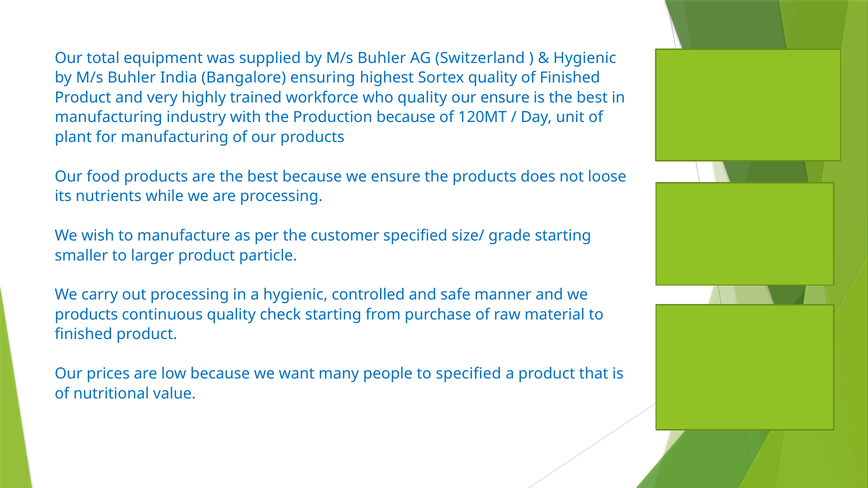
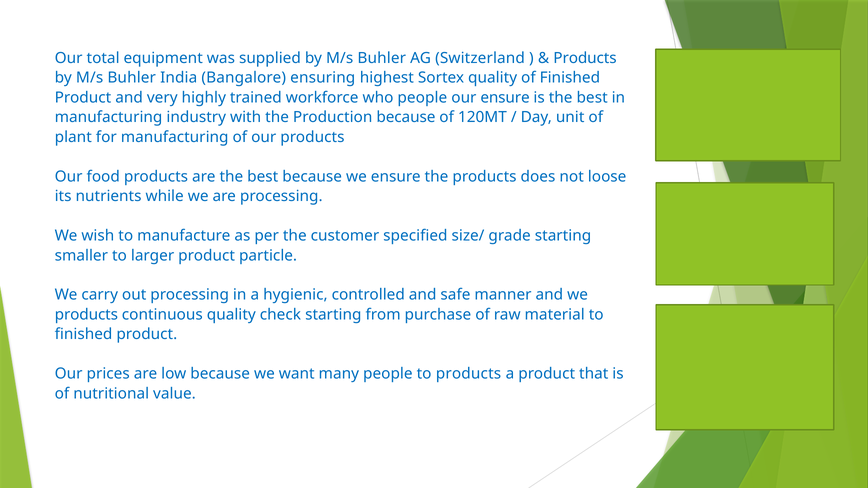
Hygienic: Hygienic -> Products (585, 58)
who quality: quality -> people (422, 98)
to specified: specified -> products (469, 374)
